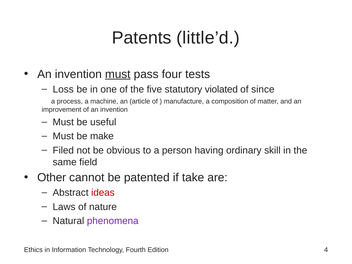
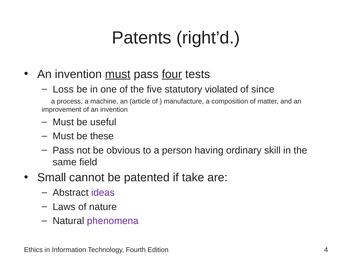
little’d: little’d -> right’d (208, 38)
four underline: none -> present (172, 74)
make: make -> these (102, 136)
Filed: Filed -> Pass (63, 150)
Other: Other -> Small (52, 178)
ideas colour: red -> purple (103, 193)
